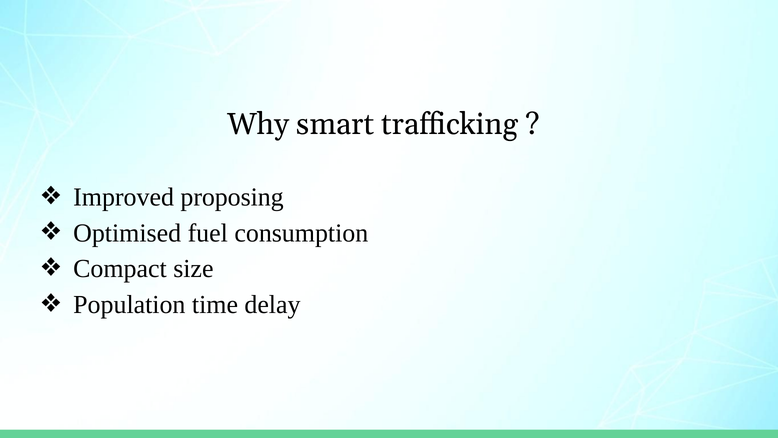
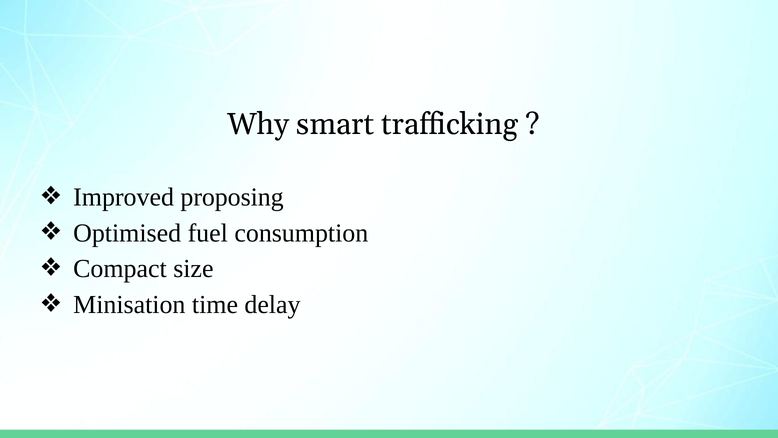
Population: Population -> Minisation (129, 304)
